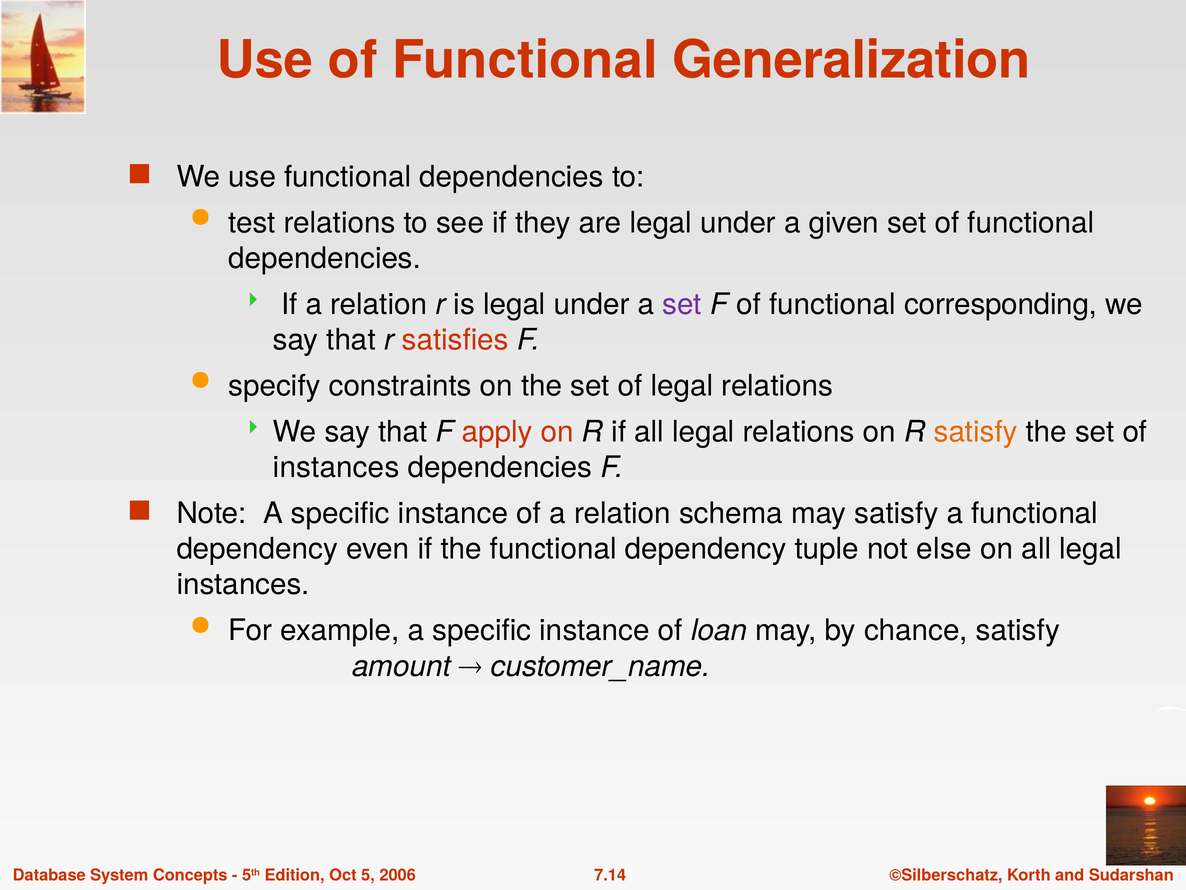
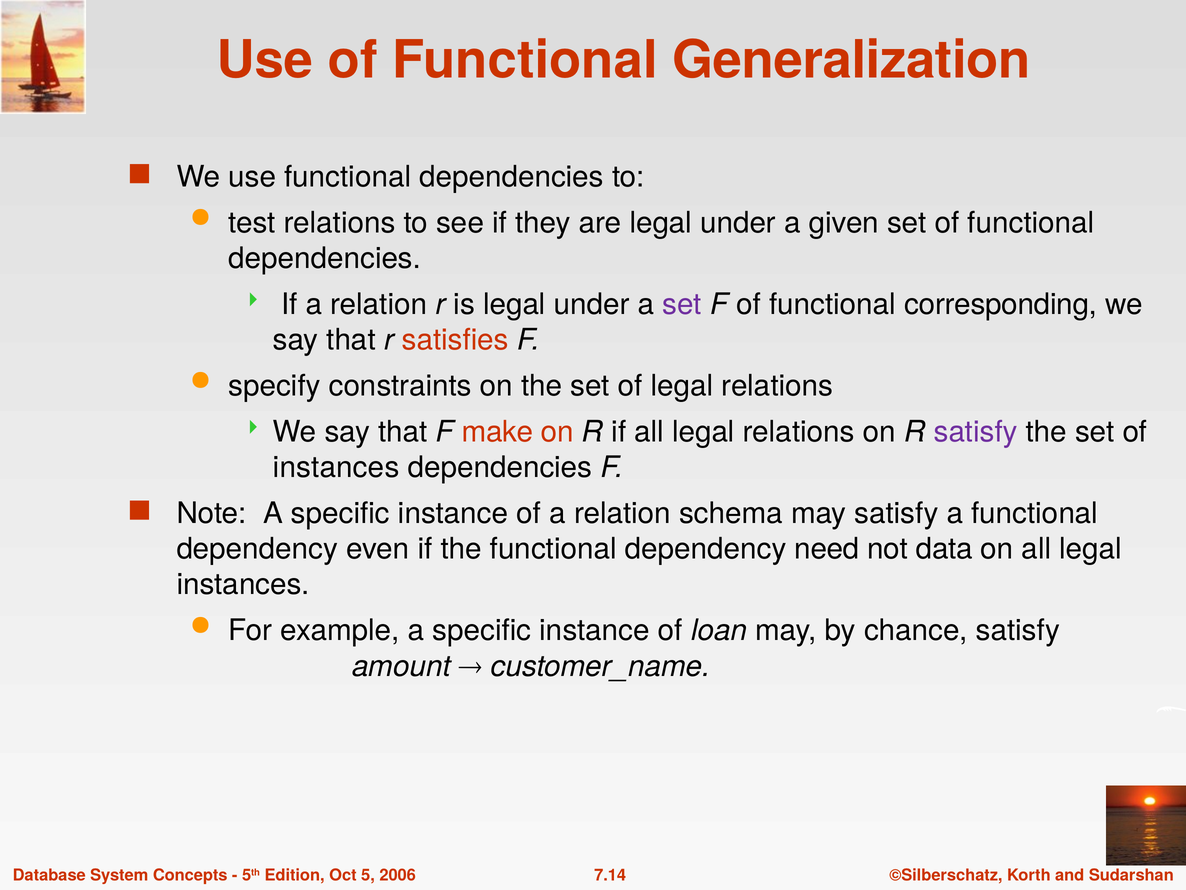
apply: apply -> make (497, 432)
satisfy colour: orange -> purple (976, 432)
tuple: tuple -> need (827, 549)
else: else -> data (944, 549)
